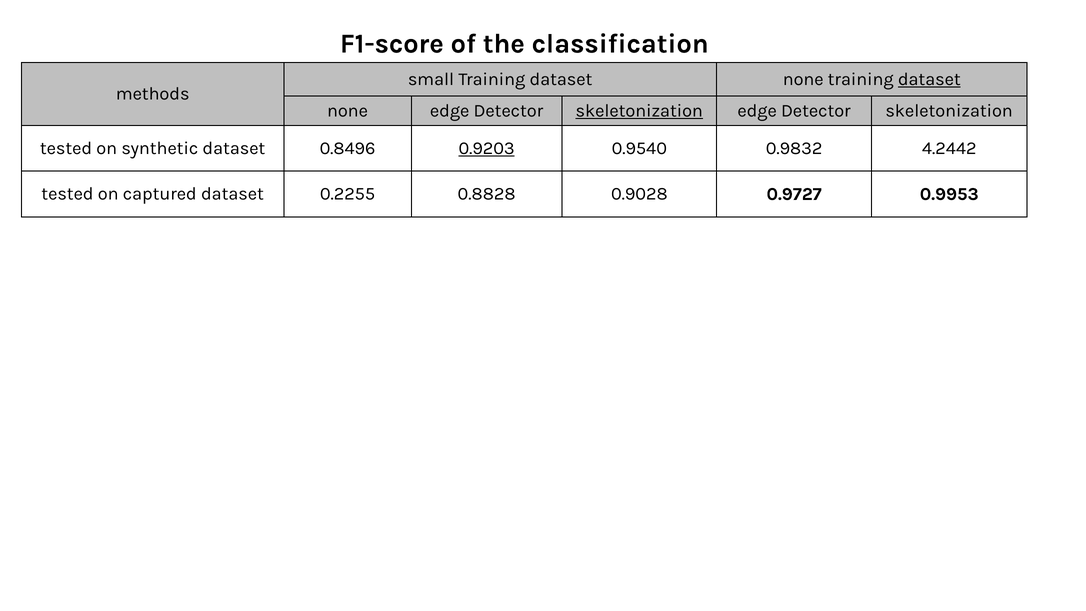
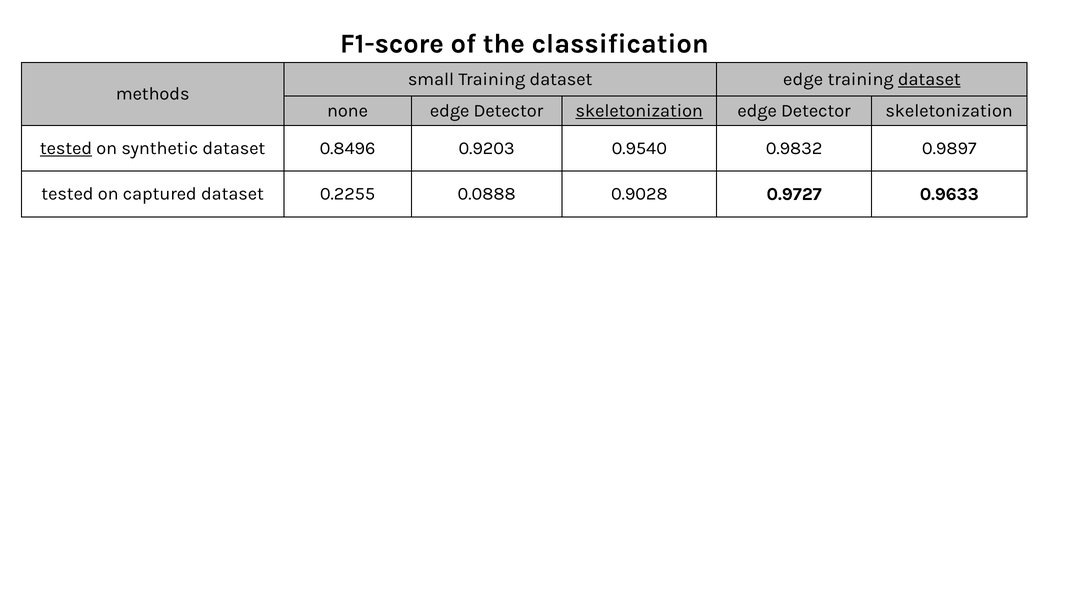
small Training dataset none: none -> edge (803, 79)
tested underline: none -> present (66, 148)
0.9203 underline: present -> none (487, 148)
4.2442: 4.2442 -> 0.9897 (949, 148)
0.8828: 0.8828 -> 0.0888 (487, 194)
0.9953: 0.9953 -> 0.9633 (949, 194)
